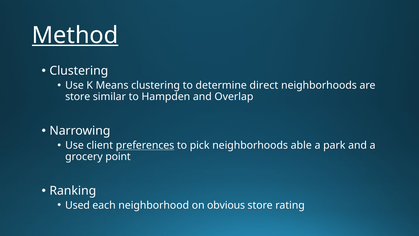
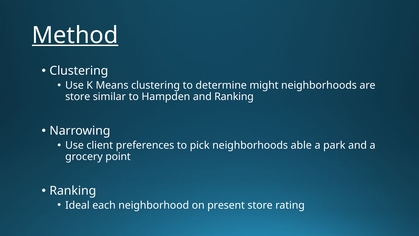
direct: direct -> might (264, 85)
and Overlap: Overlap -> Ranking (234, 97)
preferences underline: present -> none (145, 145)
Used: Used -> Ideal (77, 205)
obvious: obvious -> present (226, 205)
